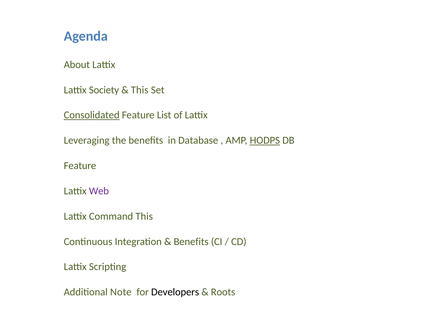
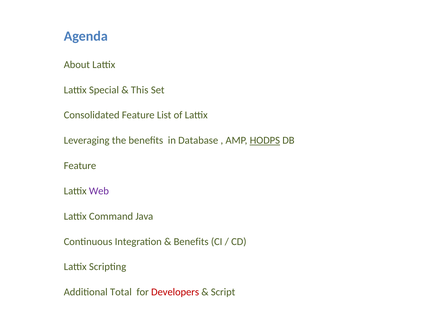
Society: Society -> Special (104, 90)
Consolidated underline: present -> none (92, 115)
Command This: This -> Java (144, 216)
Note: Note -> Total (121, 292)
Developers colour: black -> red (175, 292)
Roots: Roots -> Script (223, 292)
